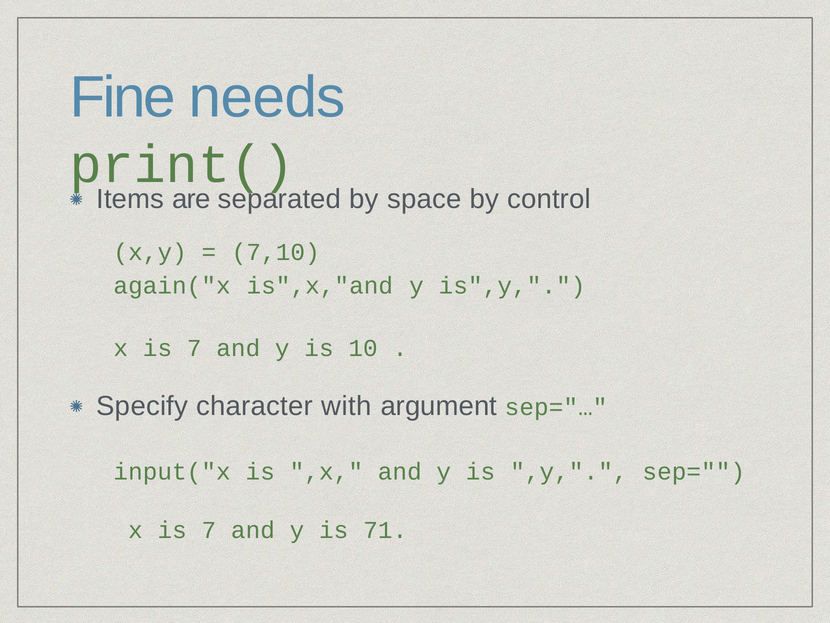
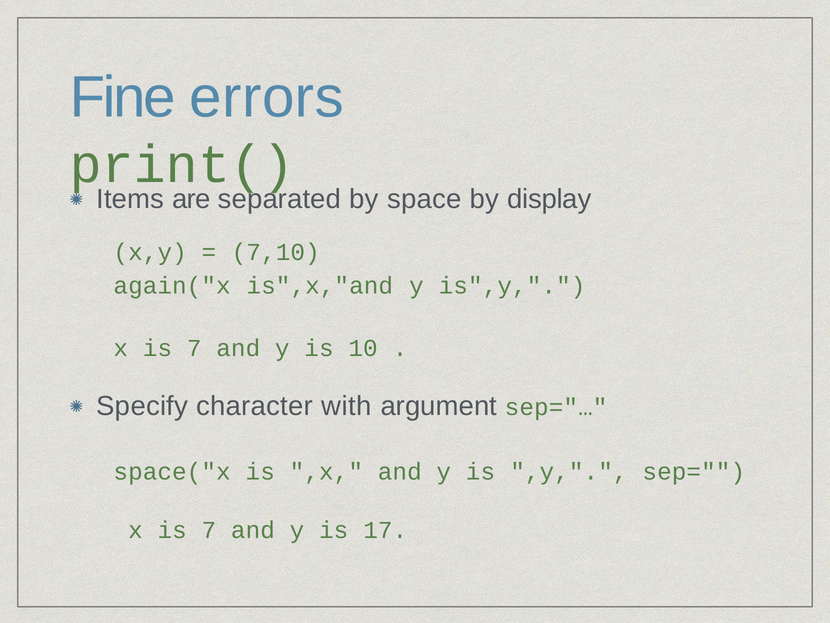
needs: needs -> errors (267, 97)
control: control -> display (549, 199)
input("x: input("x -> space("x (172, 471)
71: 71 -> 17 (385, 530)
